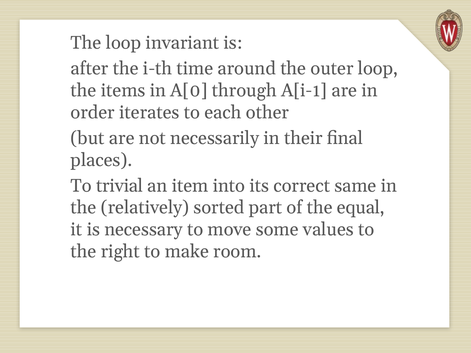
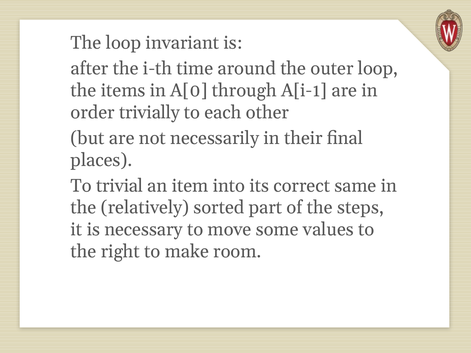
iterates: iterates -> trivially (149, 112)
equal: equal -> steps (361, 208)
